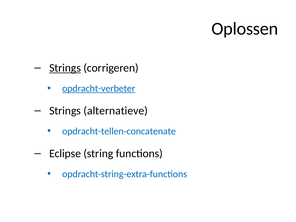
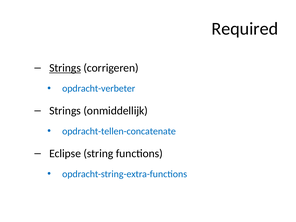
Oplossen: Oplossen -> Required (245, 29)
opdracht-verbeter underline: present -> none (99, 89)
alternatieve: alternatieve -> onmiddellijk (116, 111)
